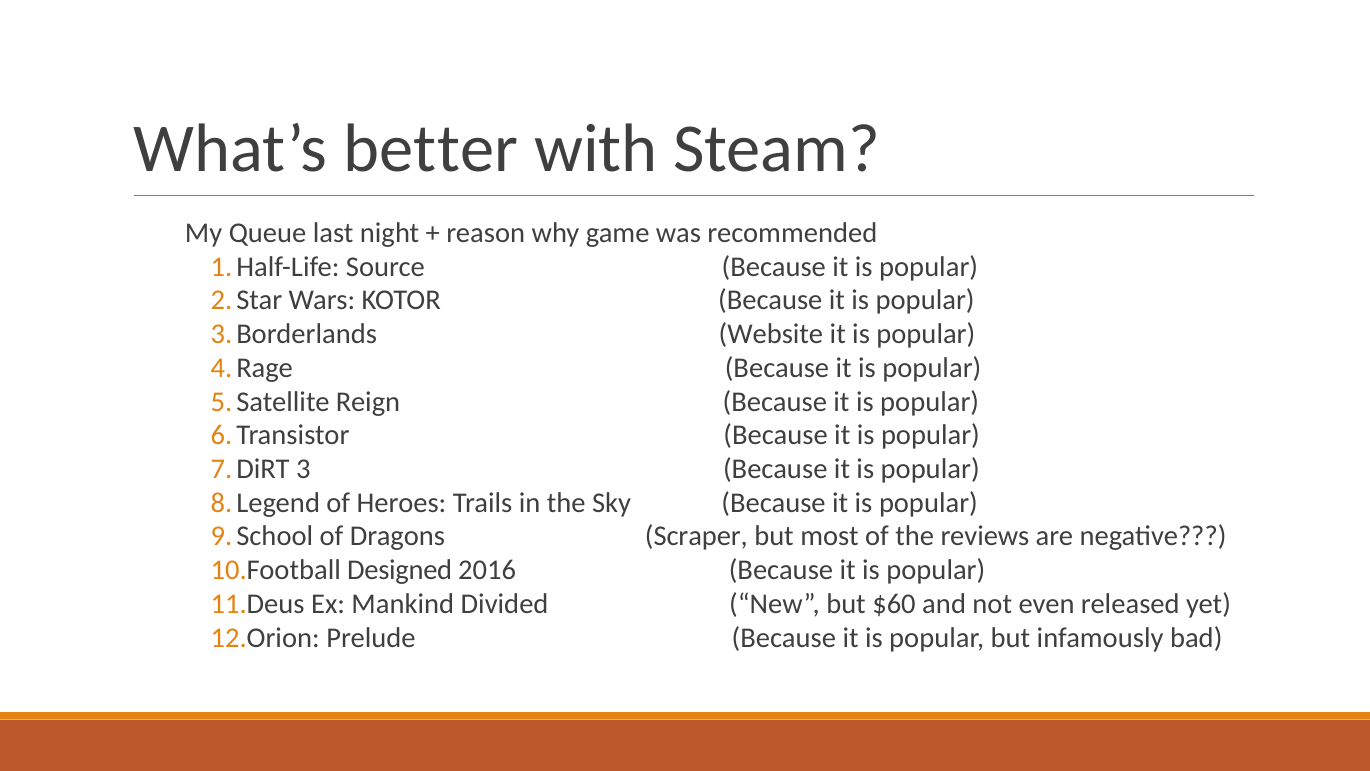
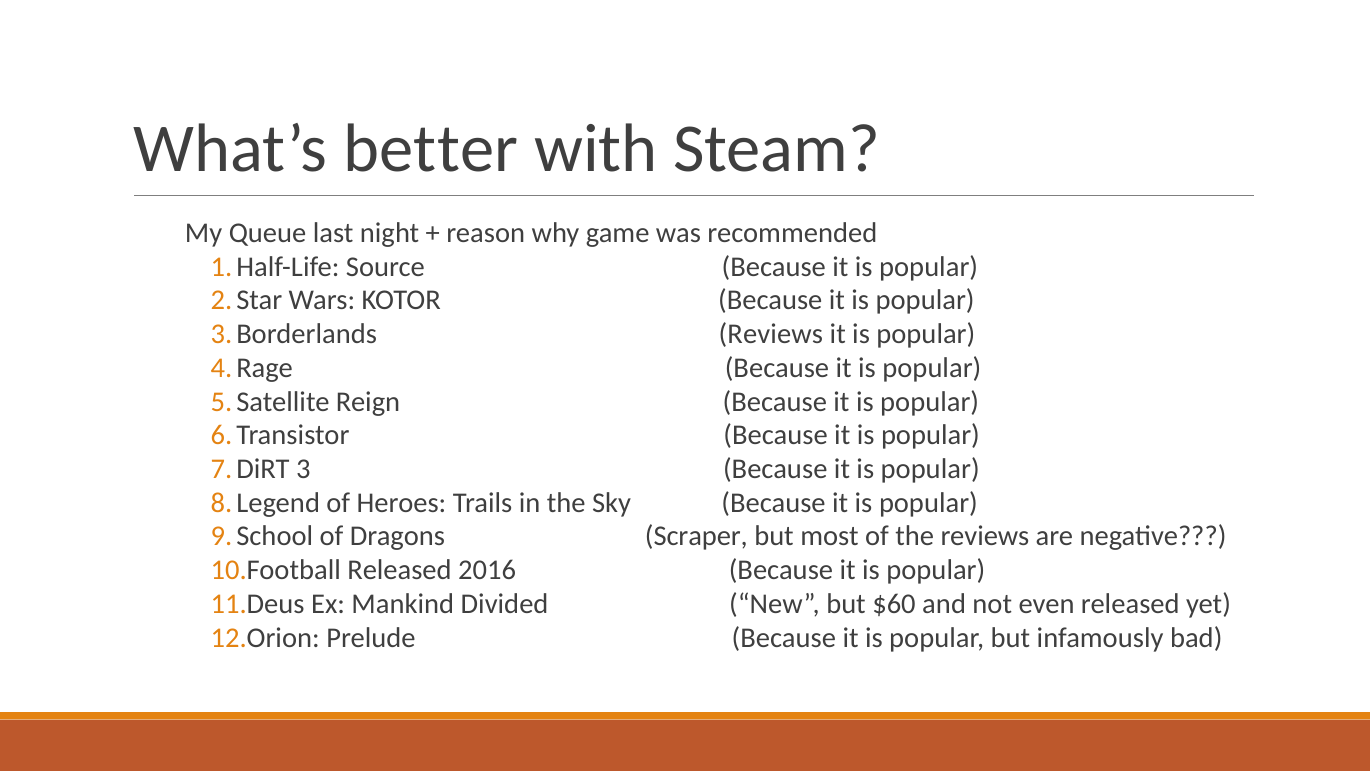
Website: Website -> Reviews (771, 334)
Designed: Designed -> Released (399, 570)
